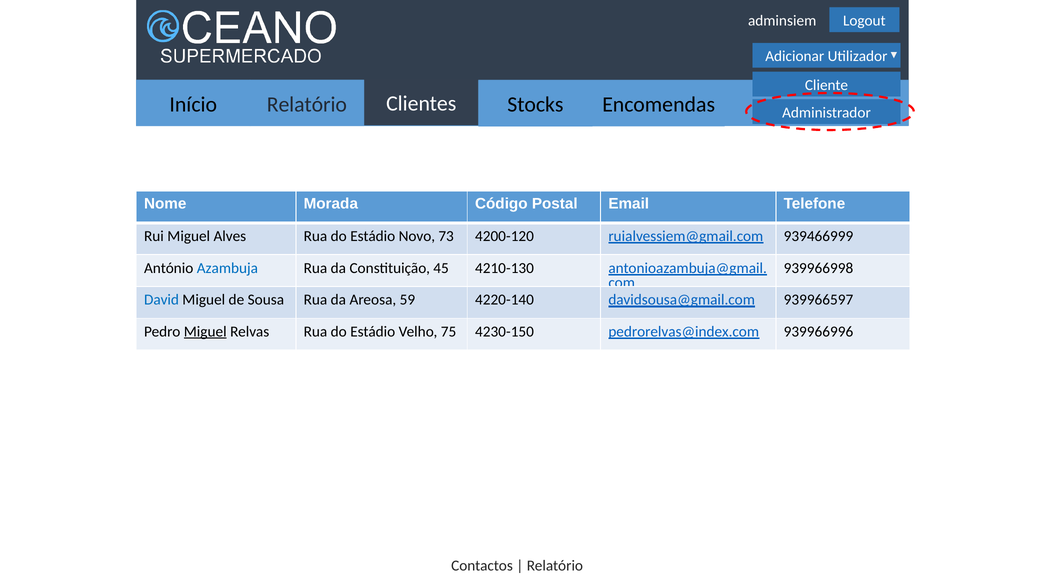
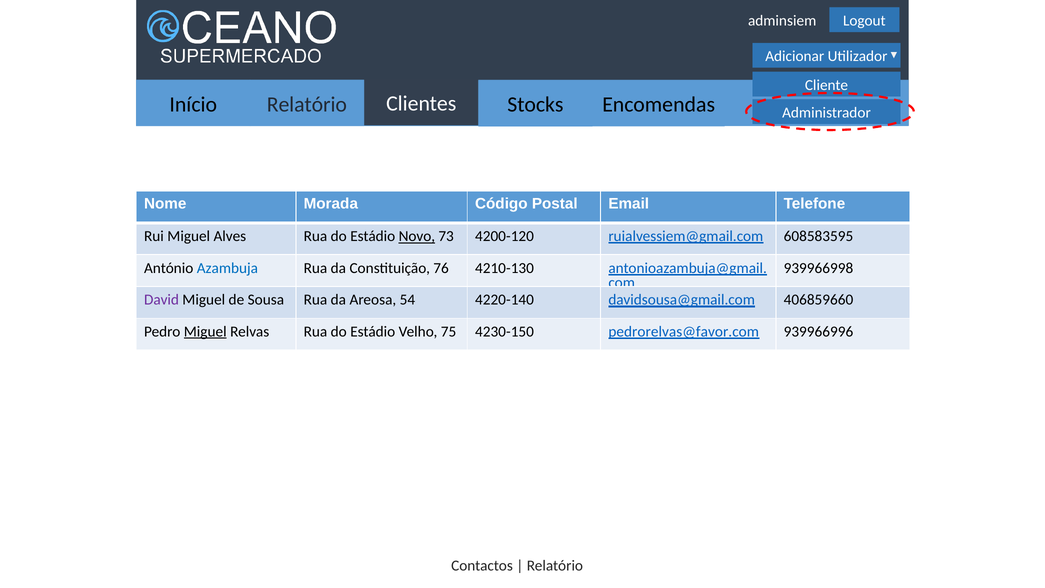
Novo underline: none -> present (417, 236)
939466999: 939466999 -> 608583595 (818, 236)
45: 45 -> 76 (441, 268)
David colour: blue -> purple (162, 300)
59: 59 -> 54 (407, 300)
939966597: 939966597 -> 406859660 (818, 300)
pedrorelvas@index.com: pedrorelvas@index.com -> pedrorelvas@favor.com (684, 332)
